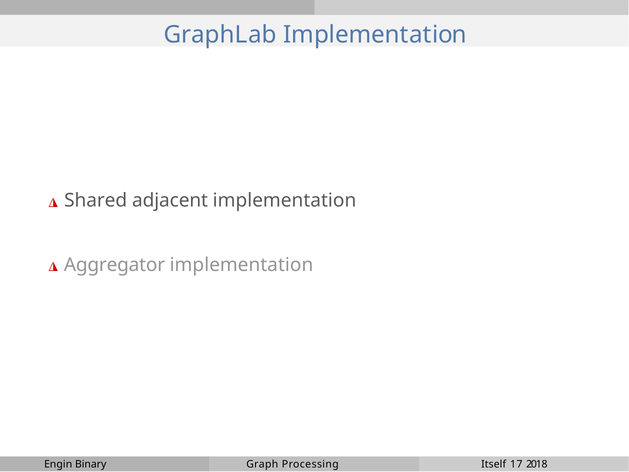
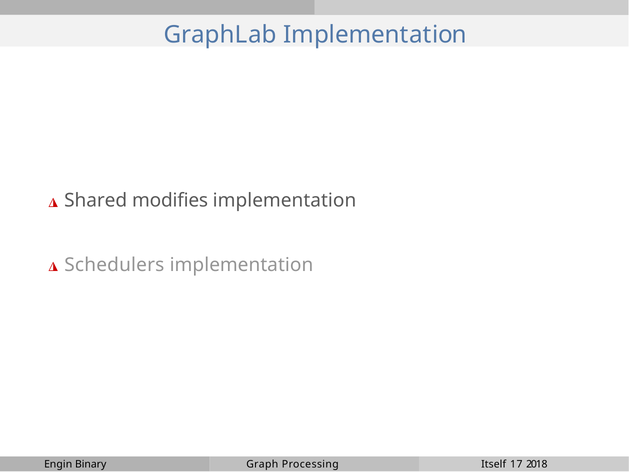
adjacent: adjacent -> modifies (170, 201)
Aggregator: Aggregator -> Schedulers (114, 265)
